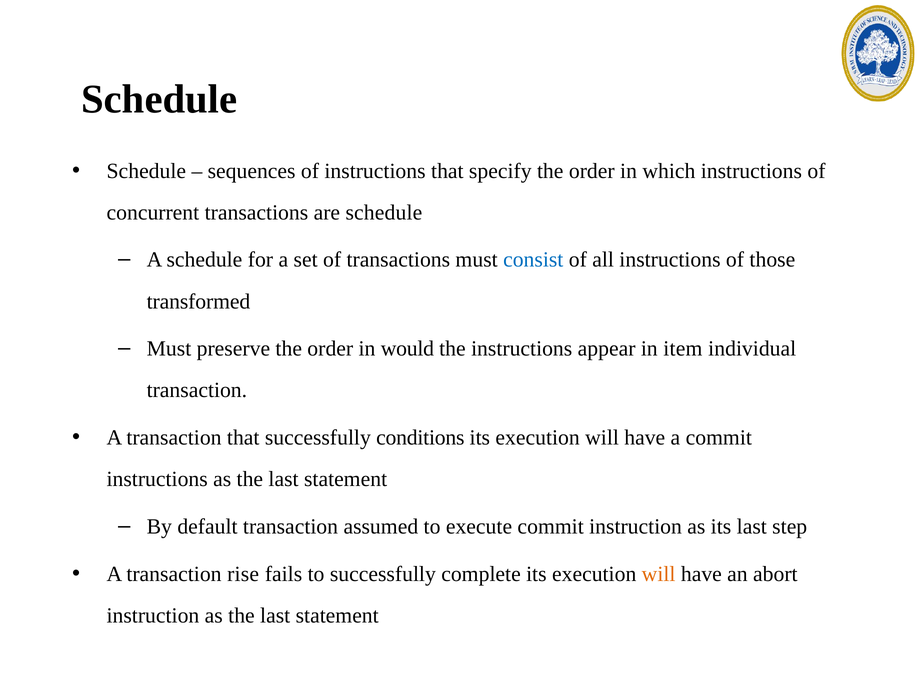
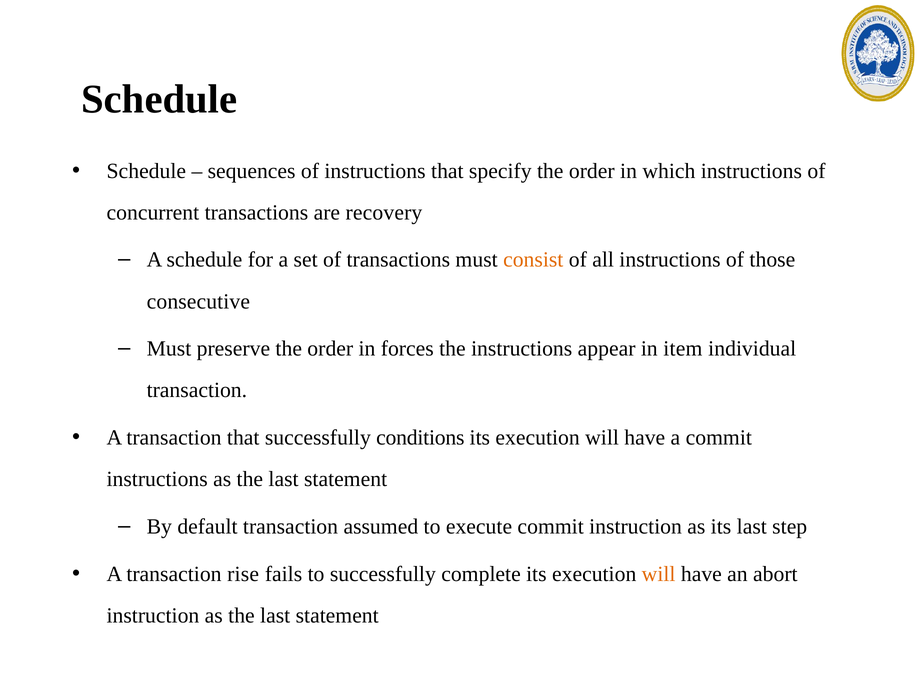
are schedule: schedule -> recovery (384, 212)
consist colour: blue -> orange (533, 260)
transformed: transformed -> consecutive (198, 301)
would: would -> forces (407, 349)
